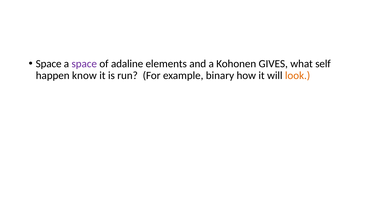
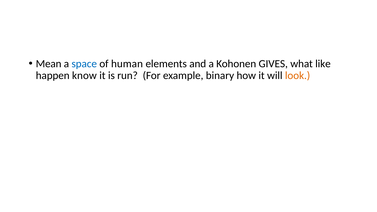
Space: Space -> Mean (49, 64)
space colour: purple -> blue (84, 64)
adaline: adaline -> human (127, 64)
self: self -> like (323, 64)
